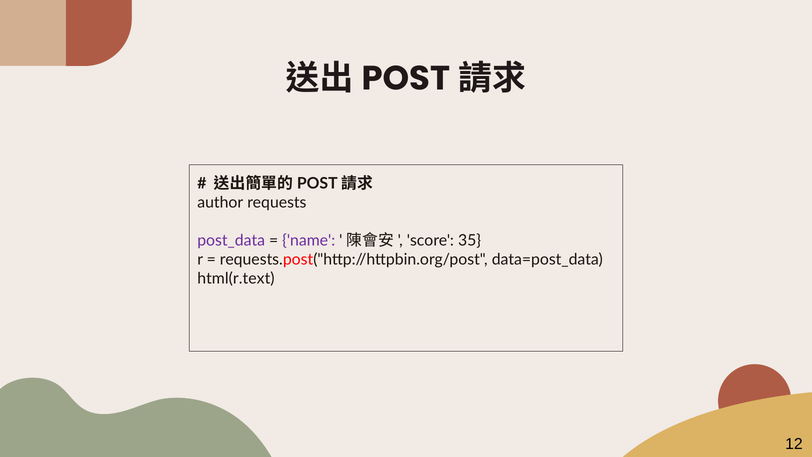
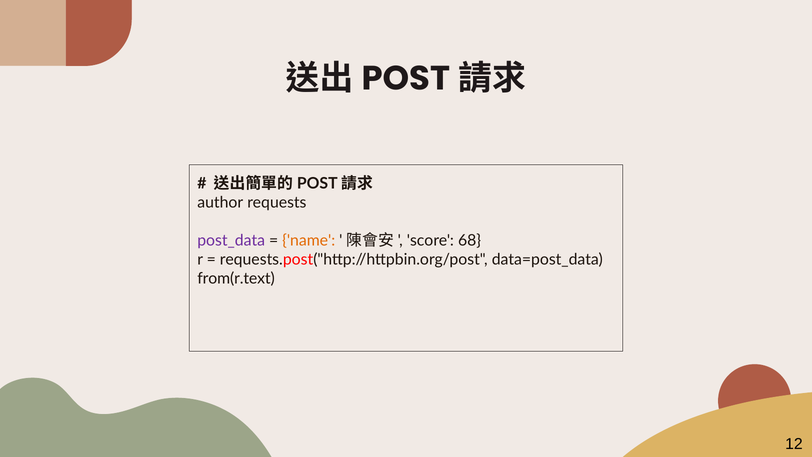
name colour: purple -> orange (309, 240)
35: 35 -> 68 (470, 240)
html(r.text: html(r.text -> from(r.text (236, 278)
